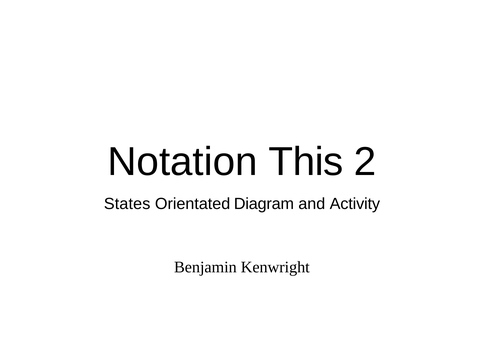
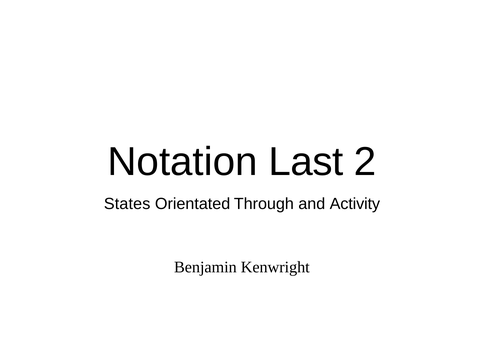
This: This -> Last (306, 162)
Diagram: Diagram -> Through (264, 204)
